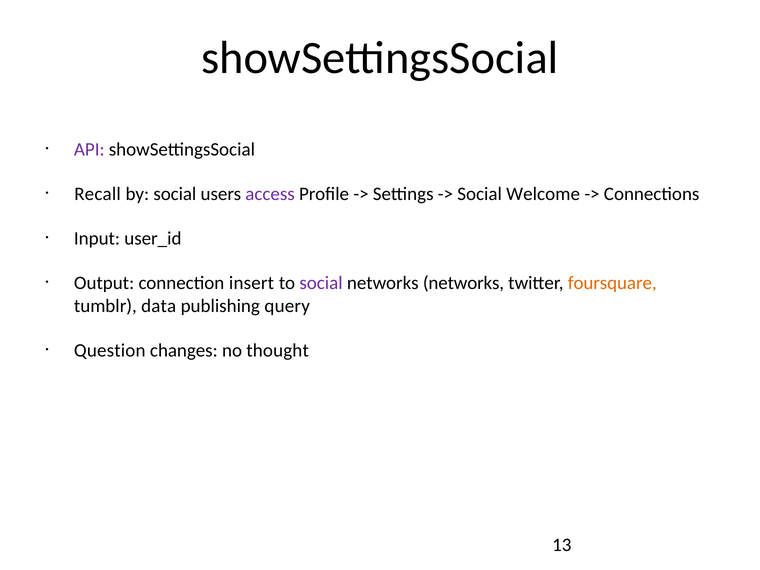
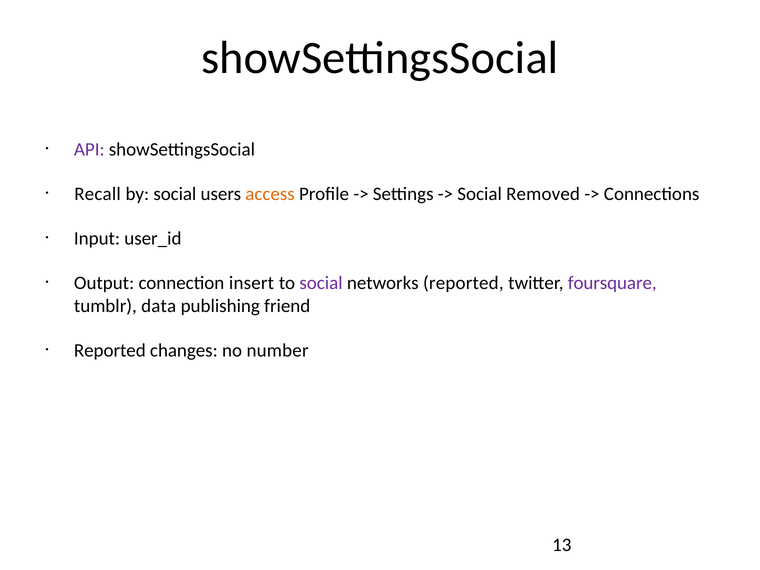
access colour: purple -> orange (270, 194)
Welcome: Welcome -> Removed (543, 194)
networks networks: networks -> reported (463, 283)
foursquare colour: orange -> purple (612, 283)
query: query -> friend (287, 306)
Question: Question -> Reported (110, 351)
thought: thought -> number (278, 351)
